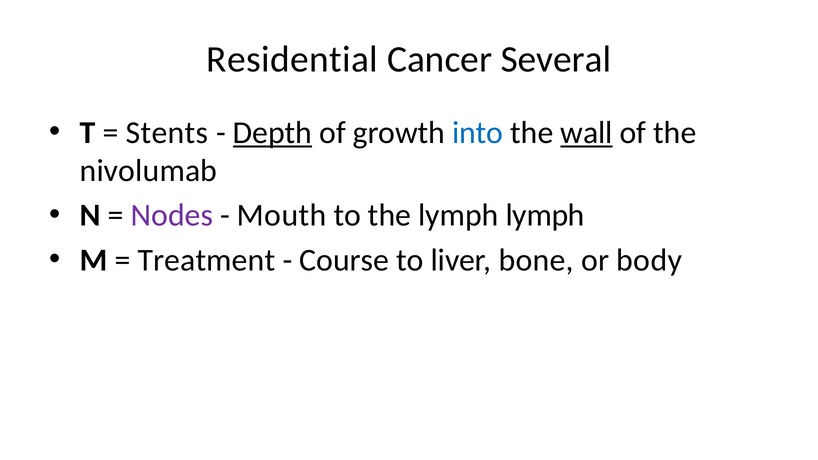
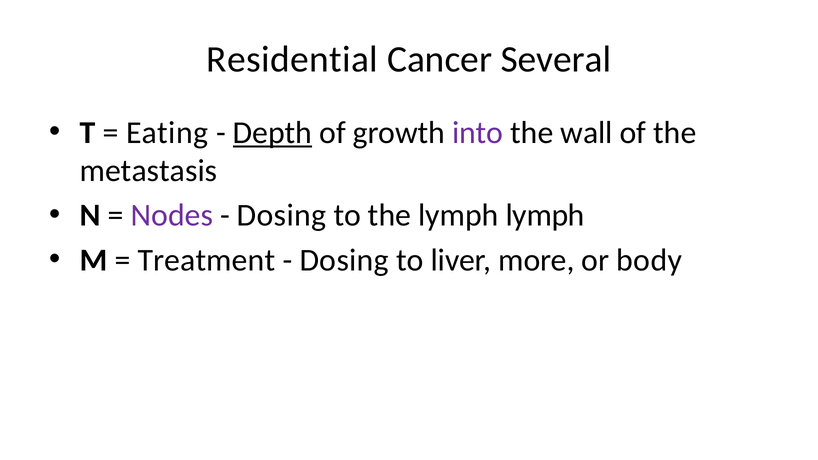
Stents: Stents -> Eating (167, 133)
into colour: blue -> purple (478, 133)
wall underline: present -> none (587, 133)
nivolumab: nivolumab -> metastasis (149, 171)
Mouth: Mouth -> Dosing (282, 216)
Course: Course -> Dosing (344, 260)
bone: bone -> more (536, 260)
